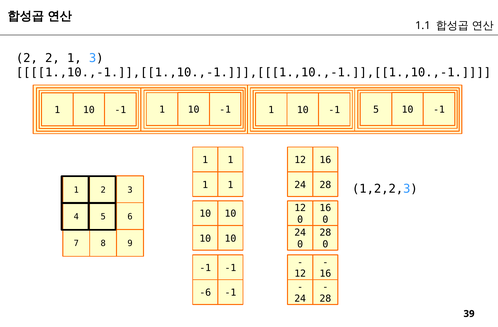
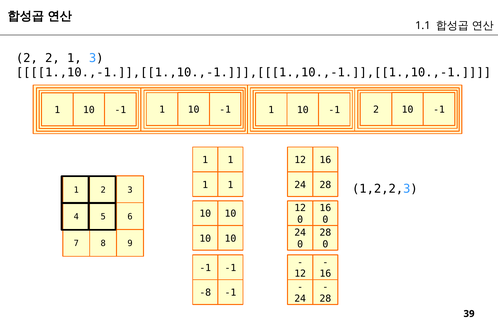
-1 5: 5 -> 2 (376, 110)
-6: -6 -> -8 (205, 293)
